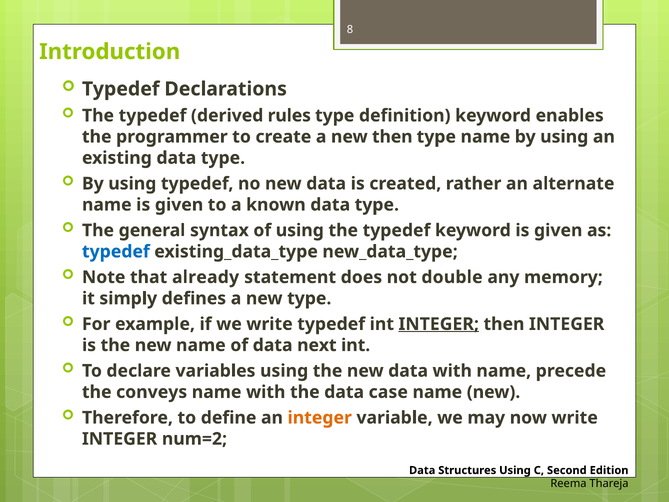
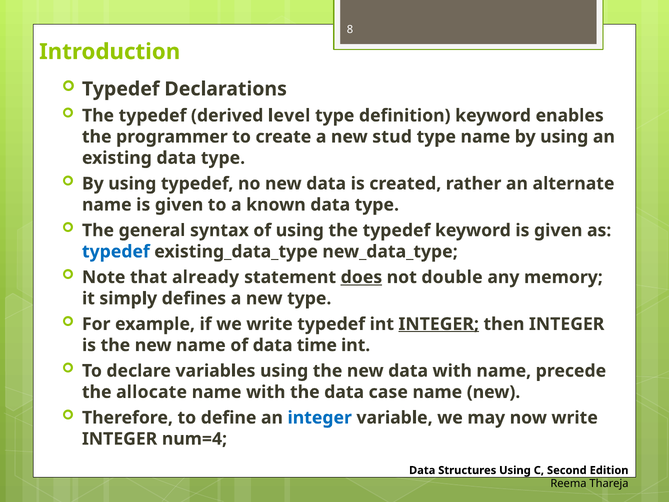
rules: rules -> level (289, 116)
new then: then -> stud (392, 137)
does underline: none -> present (361, 277)
next: next -> time (317, 345)
conveys: conveys -> allocate (152, 392)
integer colour: orange -> blue (320, 418)
num=2: num=2 -> num=4 (194, 439)
